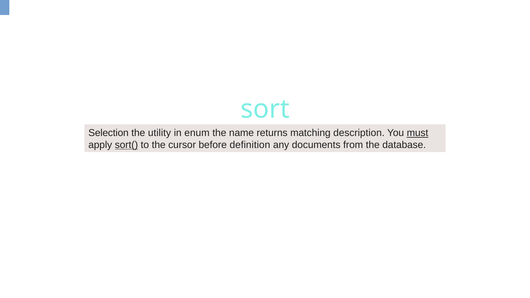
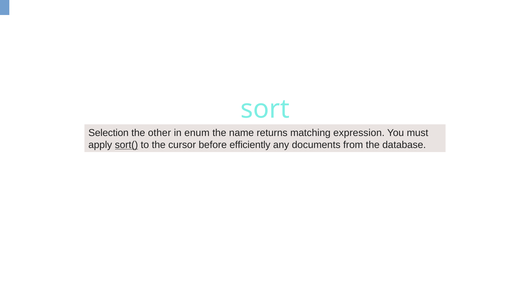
utility: utility -> other (159, 133)
description: description -> expression (359, 133)
must underline: present -> none (418, 133)
definition: definition -> efficiently (250, 145)
